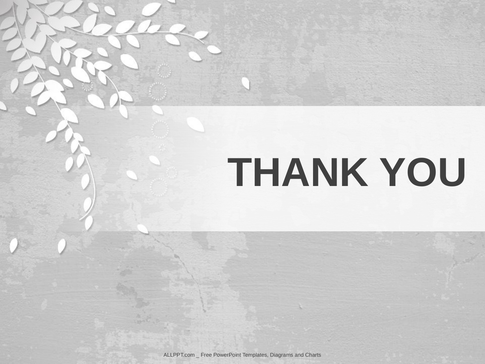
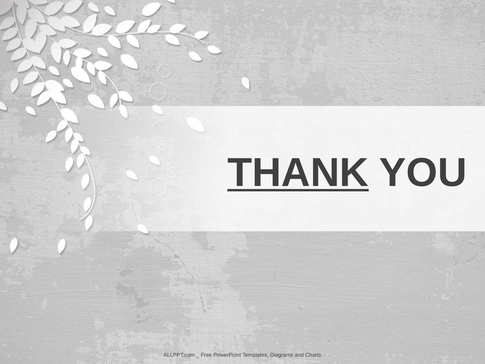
THANK underline: none -> present (298, 173)
